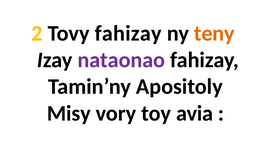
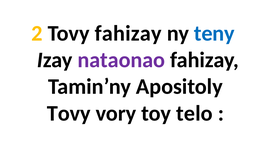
teny colour: orange -> blue (214, 33)
Misy: Misy -> Tovy (69, 113)
avia: avia -> telo (194, 113)
